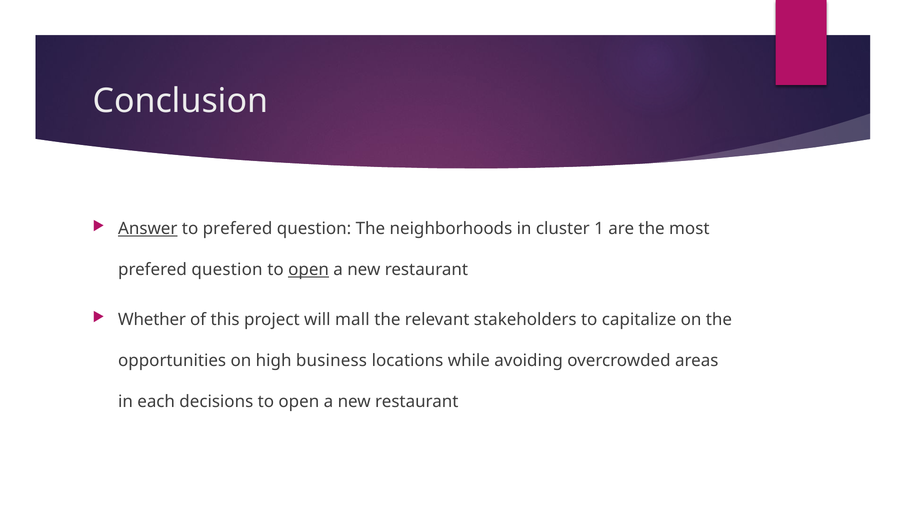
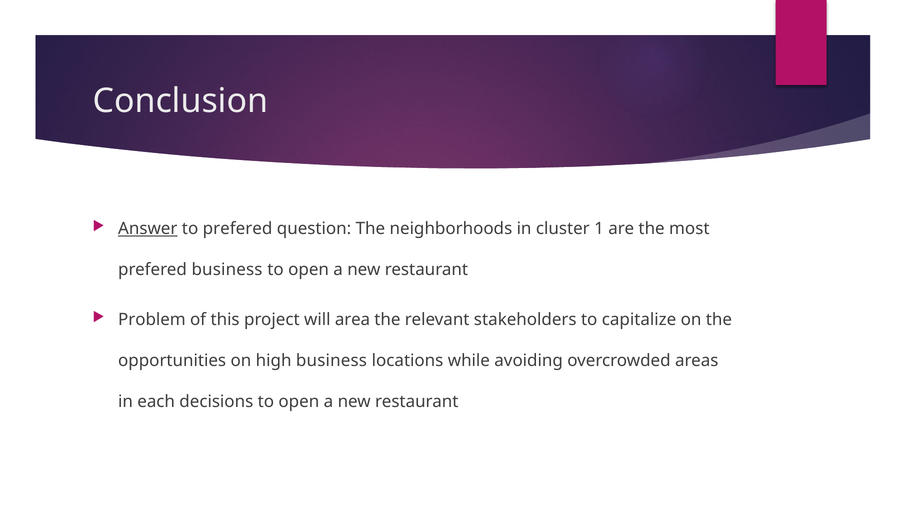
question: question -> business (227, 269)
open underline: present -> none (309, 269)
Whether: Whether -> Problem (152, 320)
mall: mall -> area (353, 320)
